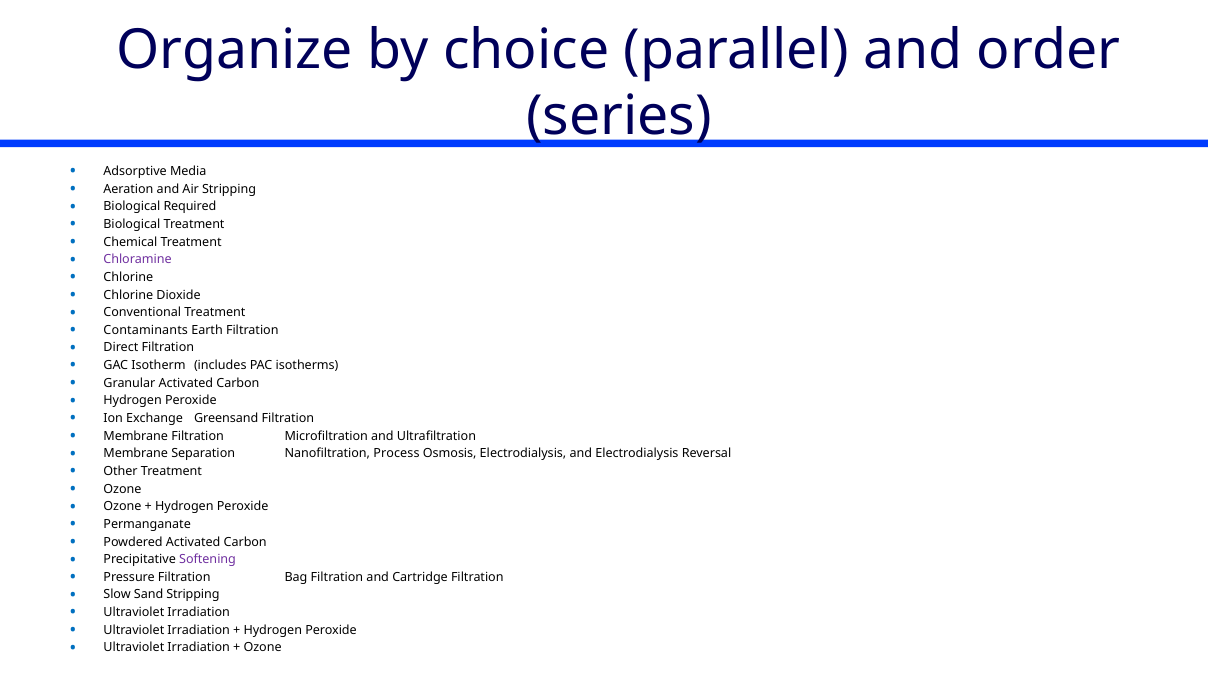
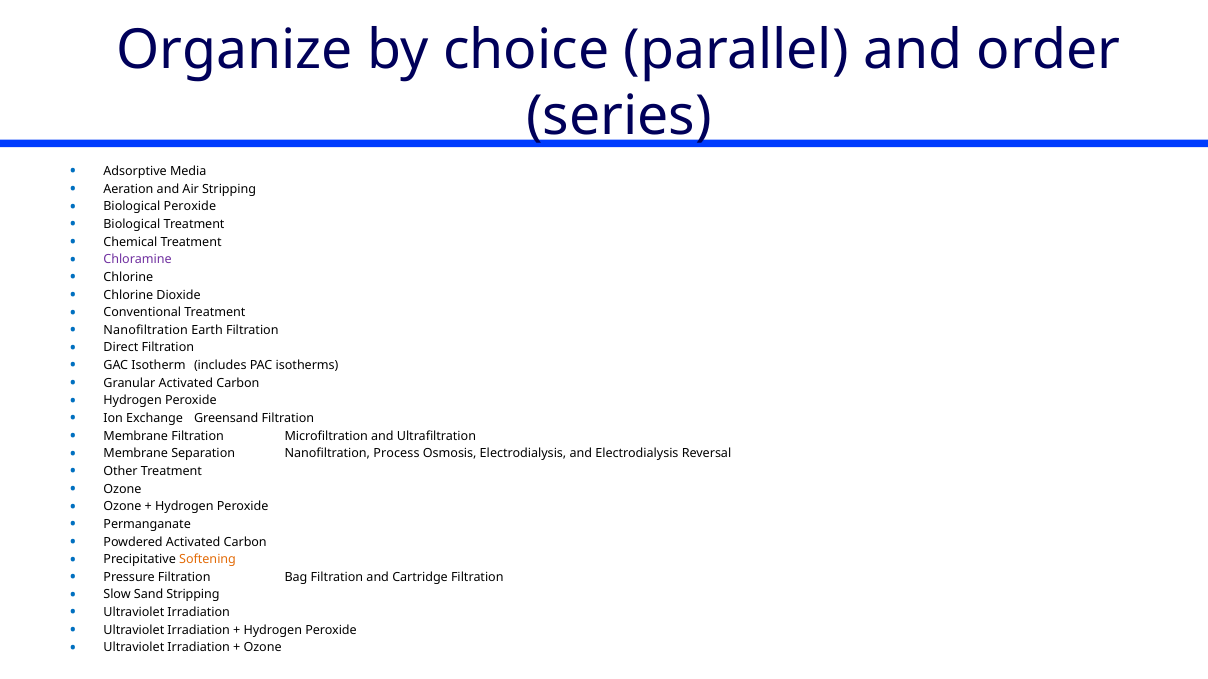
Biological Required: Required -> Peroxide (190, 207)
Contaminants: Contaminants -> Nanofiltration (146, 330)
Softening colour: purple -> orange (208, 560)
